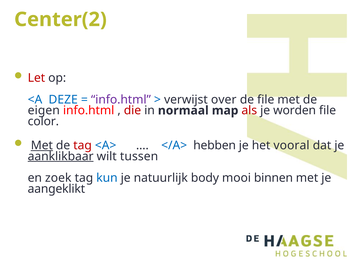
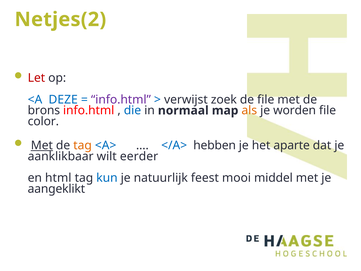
Center(2: Center(2 -> Netjes(2 (60, 19)
over: over -> zoek (224, 100)
eigen: eigen -> brons (44, 110)
die colour: red -> blue (132, 110)
als colour: red -> orange (249, 110)
tag colour: red -> orange (83, 145)
vooral: vooral -> aparte (292, 145)
aanklikbaar underline: present -> none (61, 156)
tussen: tussen -> eerder (139, 156)
zoek: zoek -> html (58, 178)
body: body -> feest (205, 178)
binnen: binnen -> middel (273, 178)
